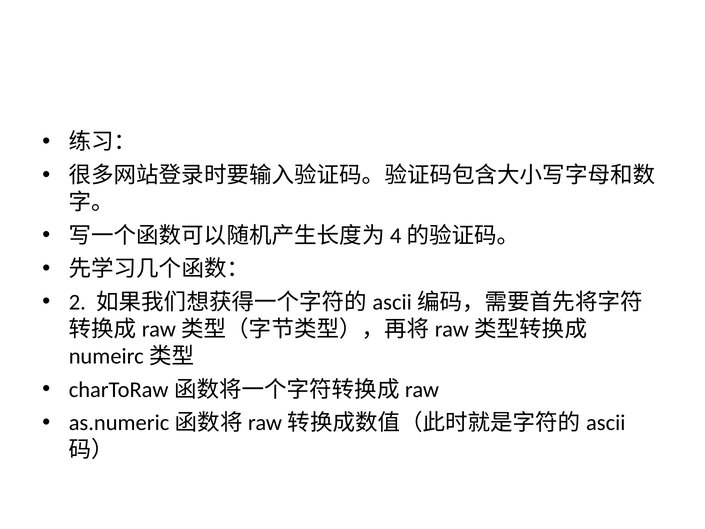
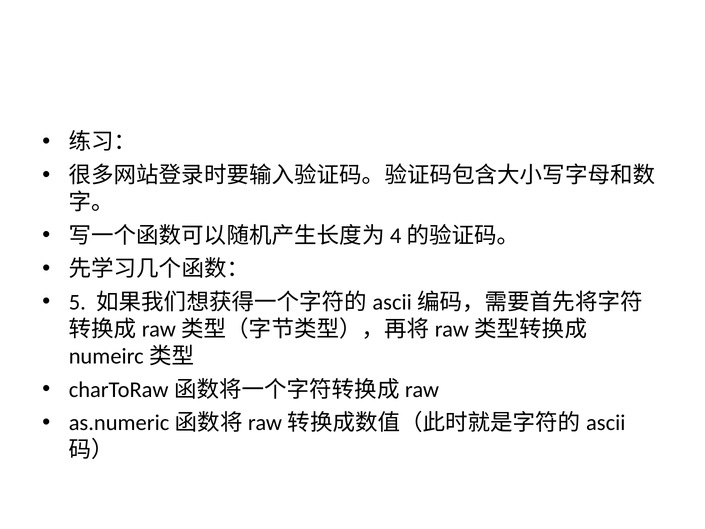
2: 2 -> 5 (77, 302)
